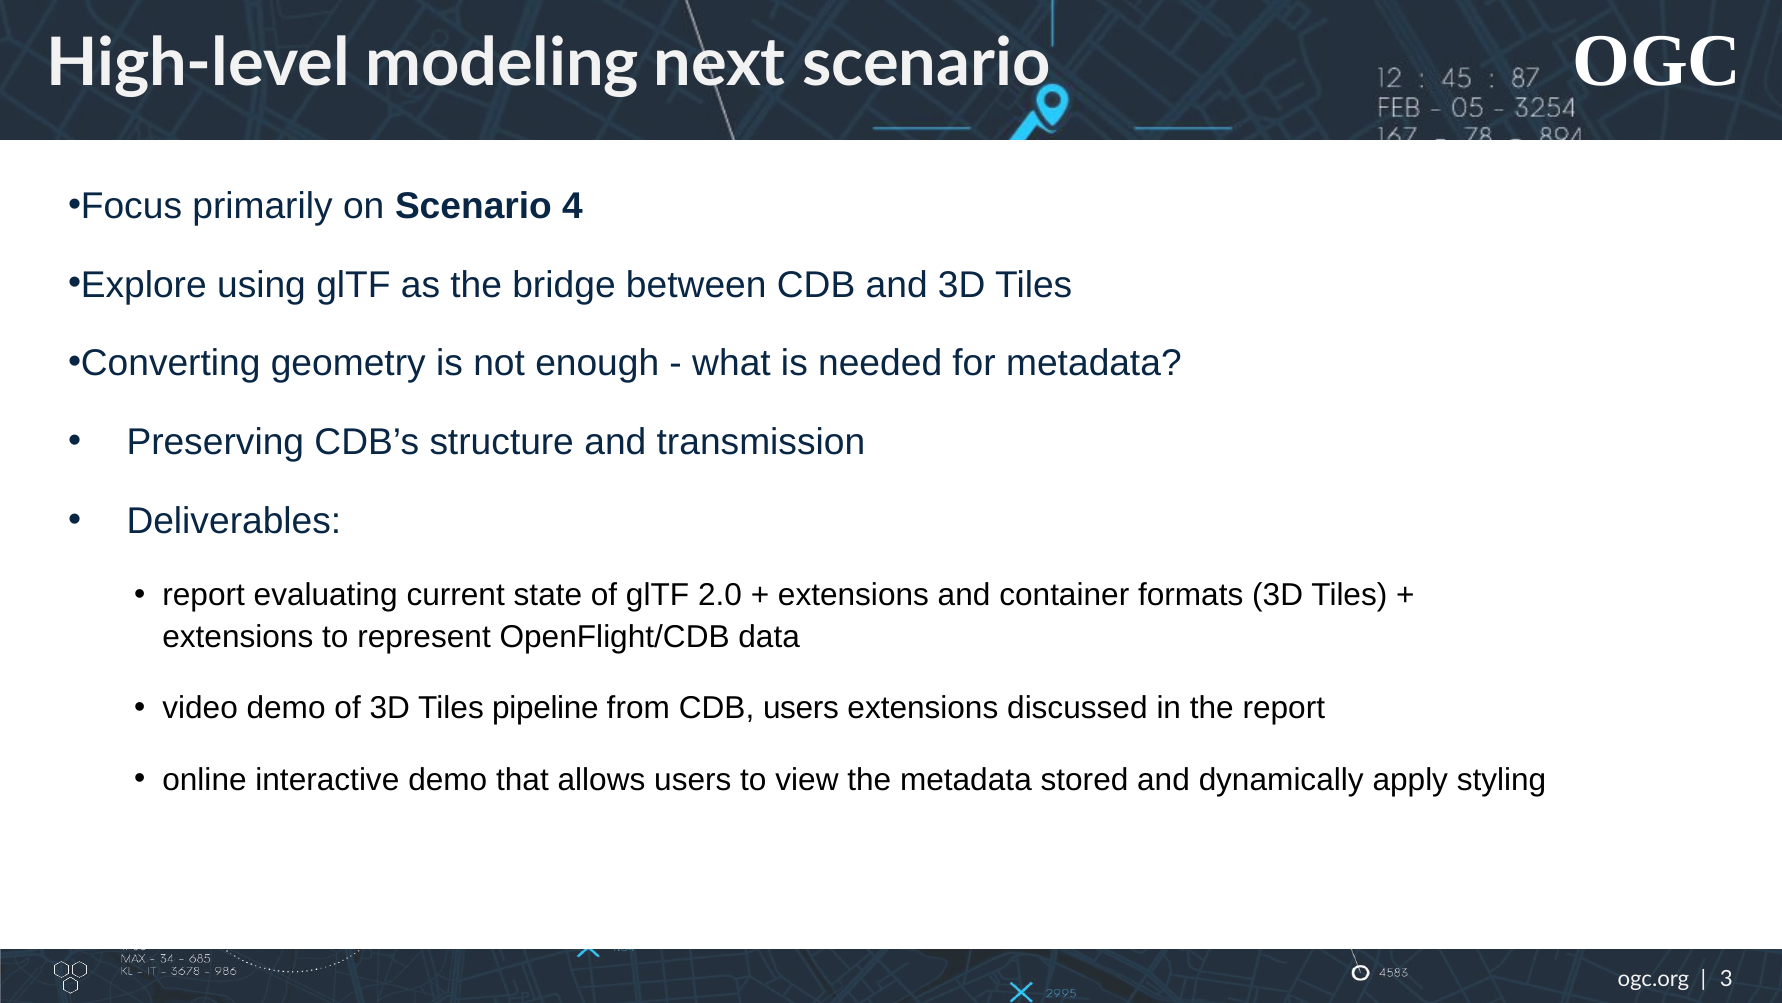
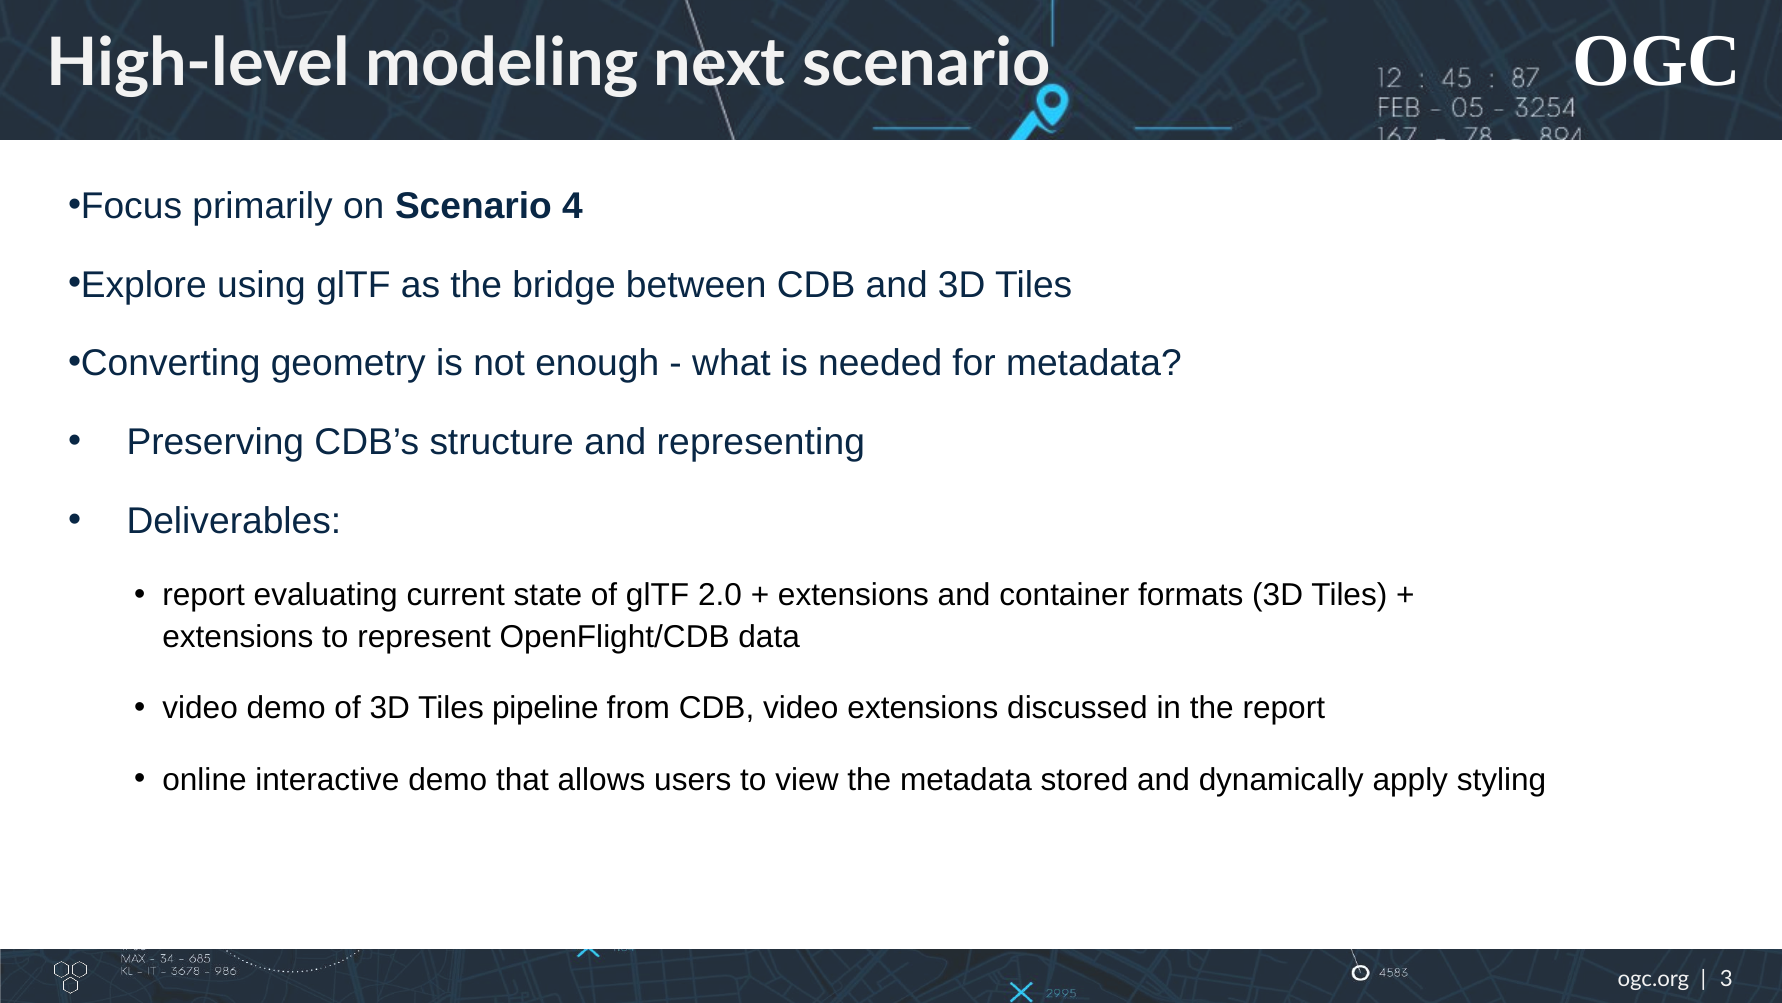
transmission: transmission -> representing (761, 442)
CDB users: users -> video (801, 708)
